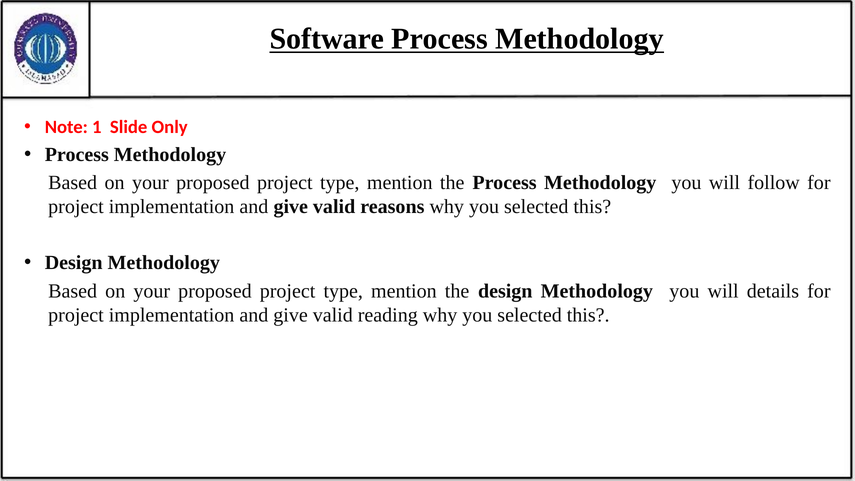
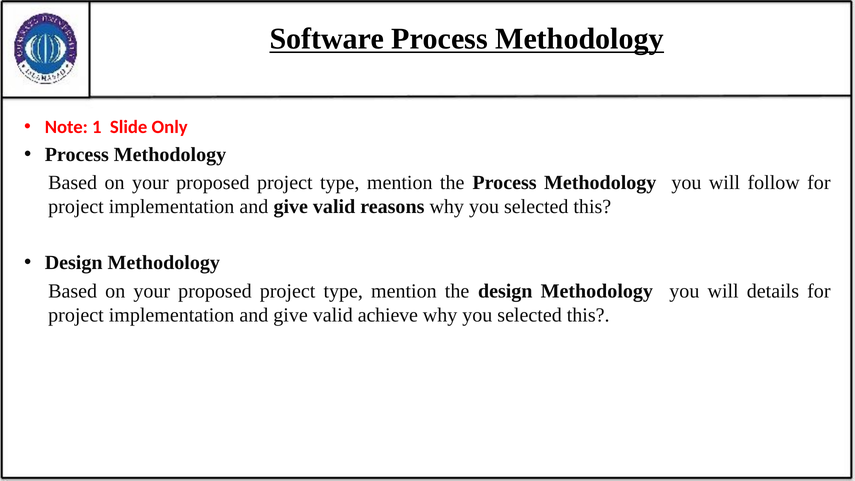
reading: reading -> achieve (388, 315)
